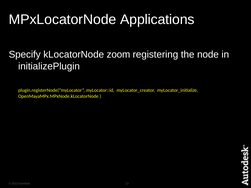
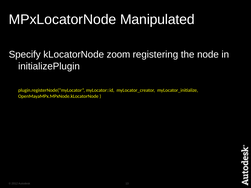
Applications: Applications -> Manipulated (157, 20)
